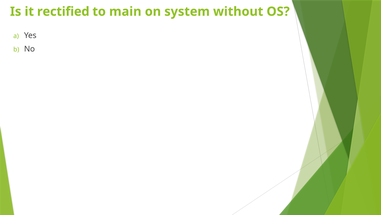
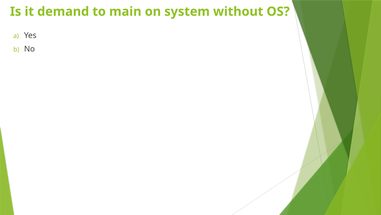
rectified: rectified -> demand (63, 12)
